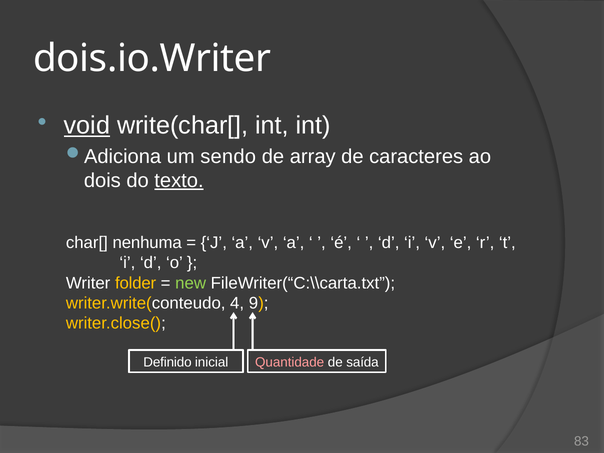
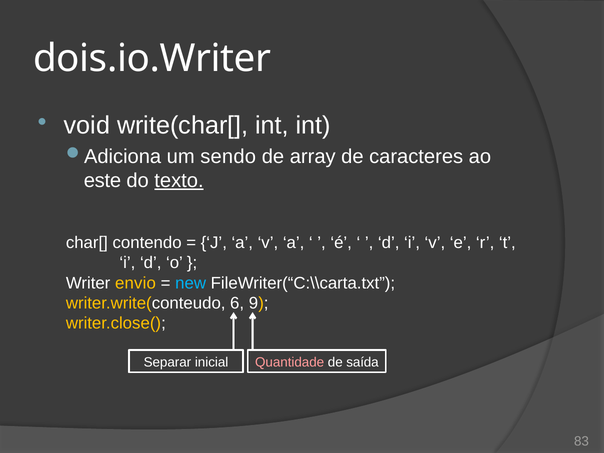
void underline: present -> none (87, 126)
dois: dois -> este (102, 181)
nenhuma: nenhuma -> contendo (147, 243)
folder: folder -> envio (135, 283)
new colour: light green -> light blue (191, 283)
4: 4 -> 6 (237, 303)
Definido: Definido -> Separar (167, 362)
